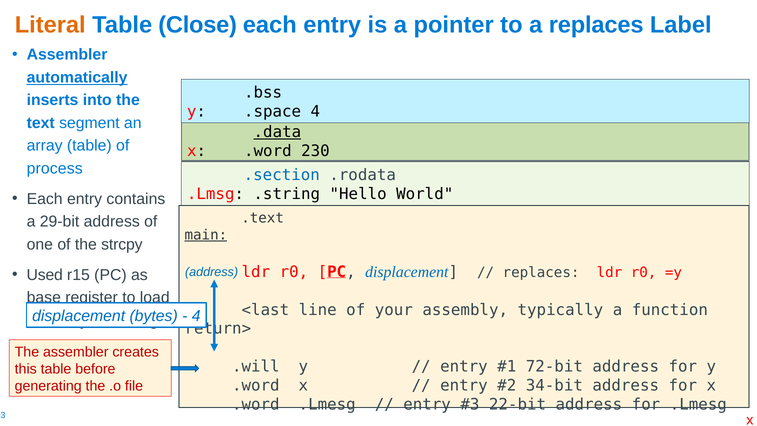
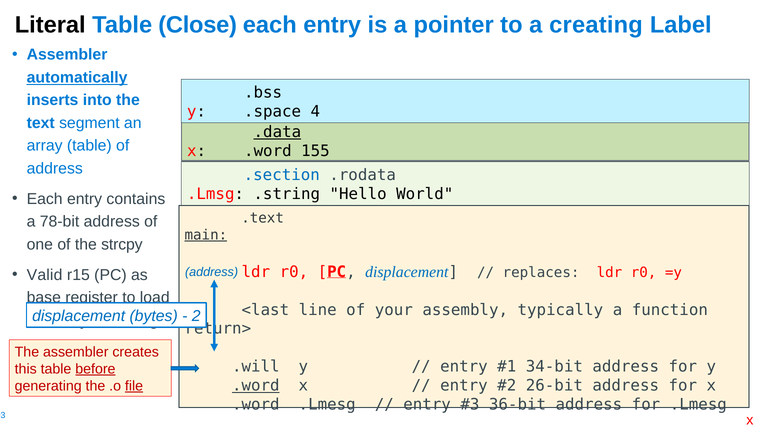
Literal colour: orange -> black (50, 25)
a replaces: replaces -> creating (596, 25)
230: 230 -> 155 (315, 151)
process: process -> address (55, 168)
29-bit: 29-bit -> 78-bit (60, 222)
Used: Used -> Valid (45, 275)
4: 4 -> 2 (196, 316)
72-bit: 72-bit -> 34-bit (554, 366)
before underline: none -> present (95, 369)
.word underline: none -> present (256, 385)
34-bit: 34-bit -> 26-bit (554, 385)
file underline: none -> present (134, 386)
22-bit: 22-bit -> 36-bit (518, 404)
